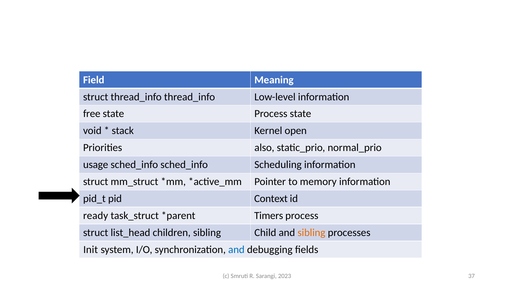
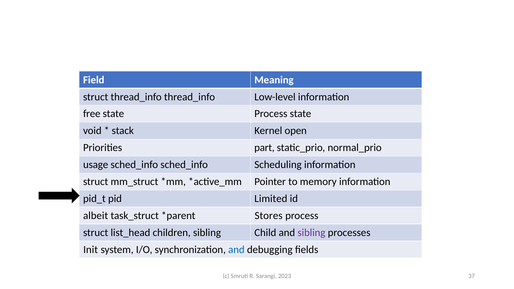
also: also -> part (264, 148)
Context: Context -> Limited (271, 199)
ready: ready -> albeit (96, 216)
Timers: Timers -> Stores (269, 216)
sibling colour: orange -> purple (311, 233)
